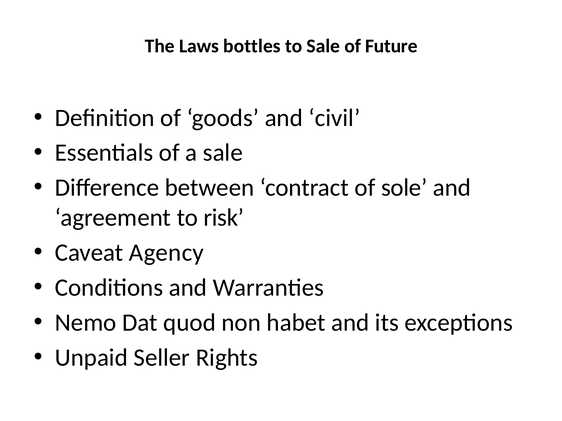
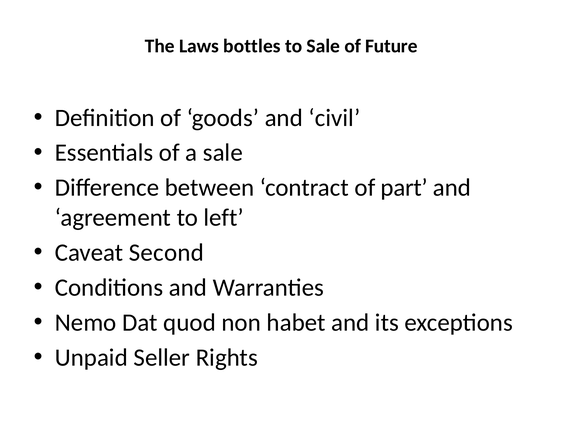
sole: sole -> part (404, 188)
risk: risk -> left (224, 218)
Agency: Agency -> Second (166, 253)
